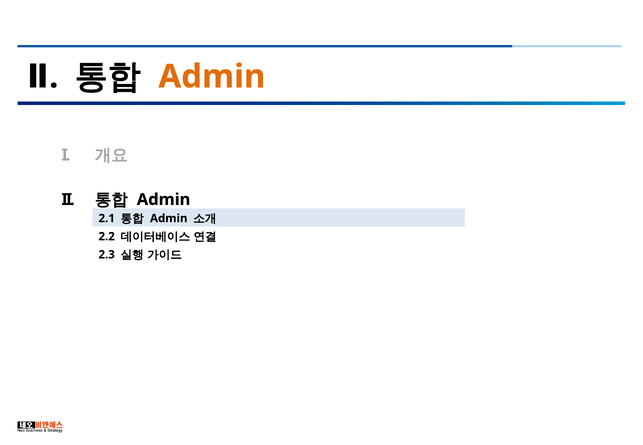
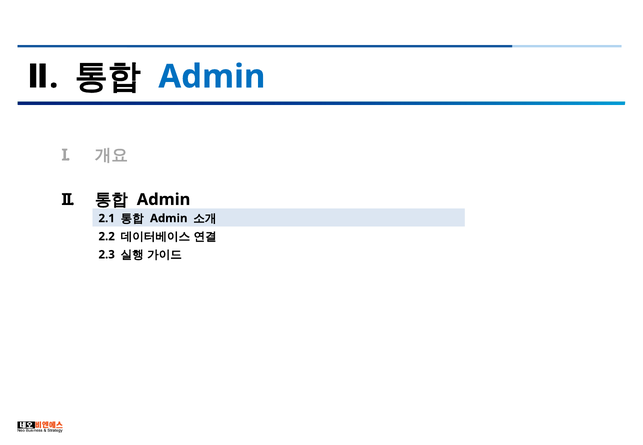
Admin colour: orange -> blue (212, 77)
